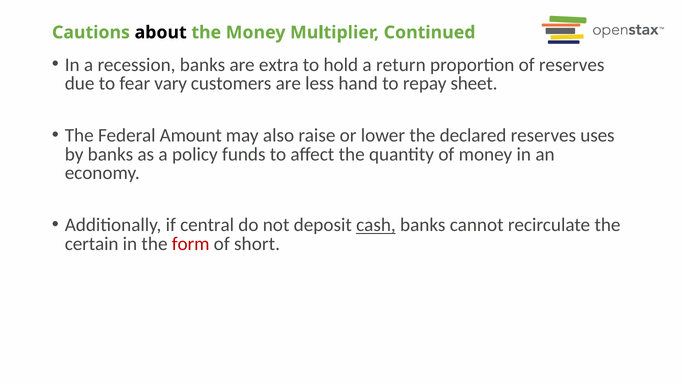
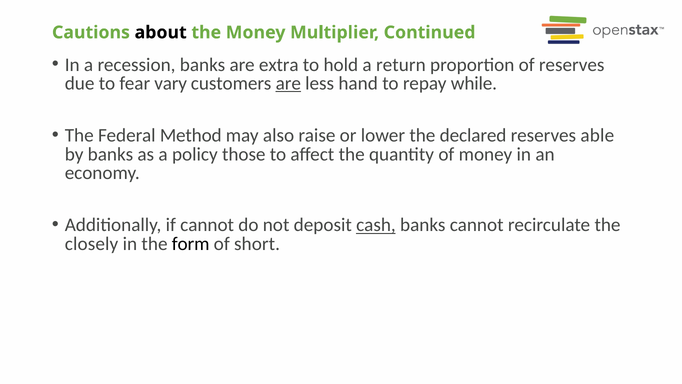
are underline: none -> present (288, 83)
sheet: sheet -> while (474, 83)
Amount: Amount -> Method (191, 135)
uses: uses -> able (597, 135)
funds: funds -> those (244, 154)
if central: central -> cannot (207, 225)
certain: certain -> closely (92, 244)
form colour: red -> black (191, 244)
